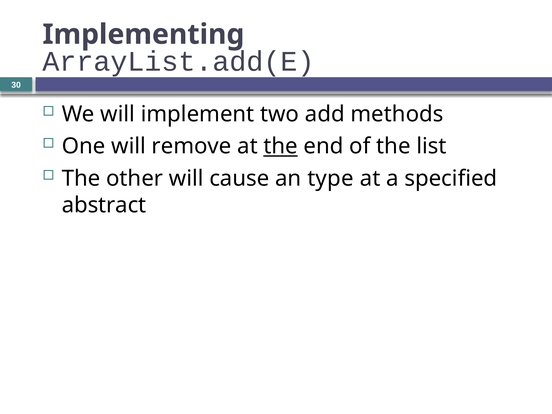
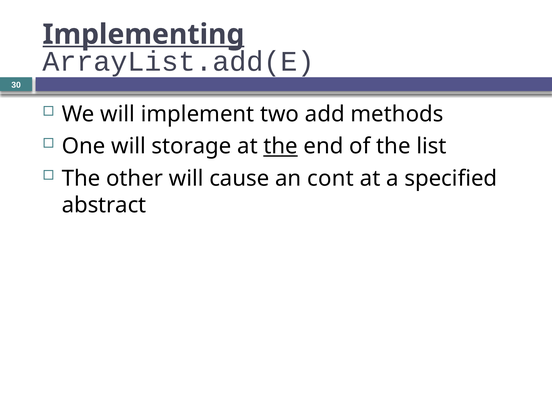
Implementing underline: none -> present (143, 34)
remove: remove -> storage (192, 146)
type: type -> cont (330, 178)
